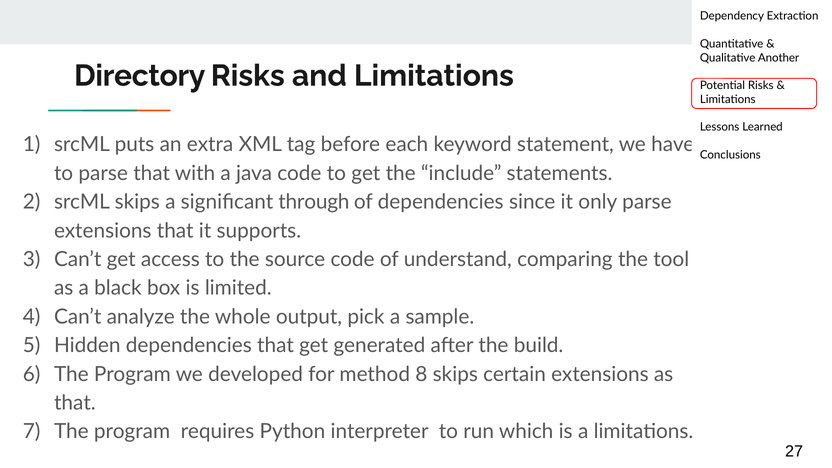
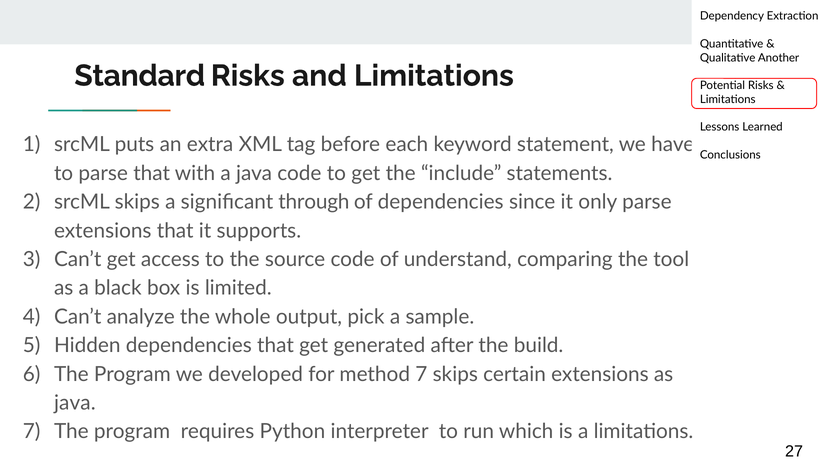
Directory: Directory -> Standard (140, 76)
method 8: 8 -> 7 (421, 374)
that: that -> java (75, 403)
